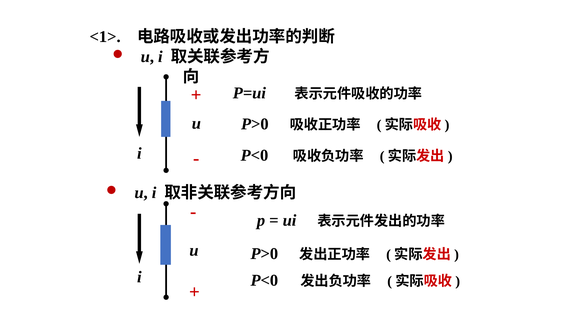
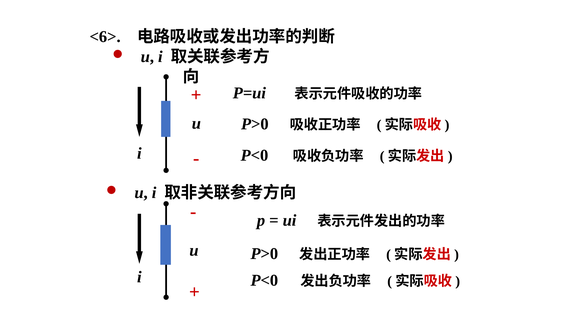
<1>: <1> -> <6> (105, 37)
